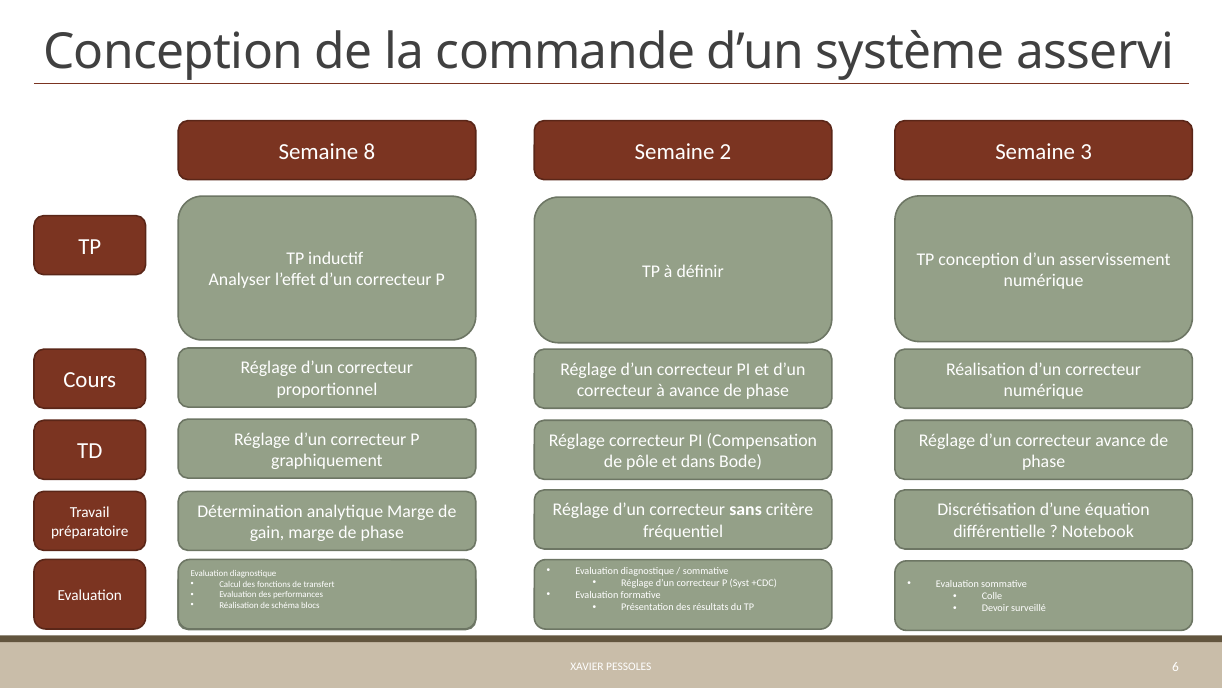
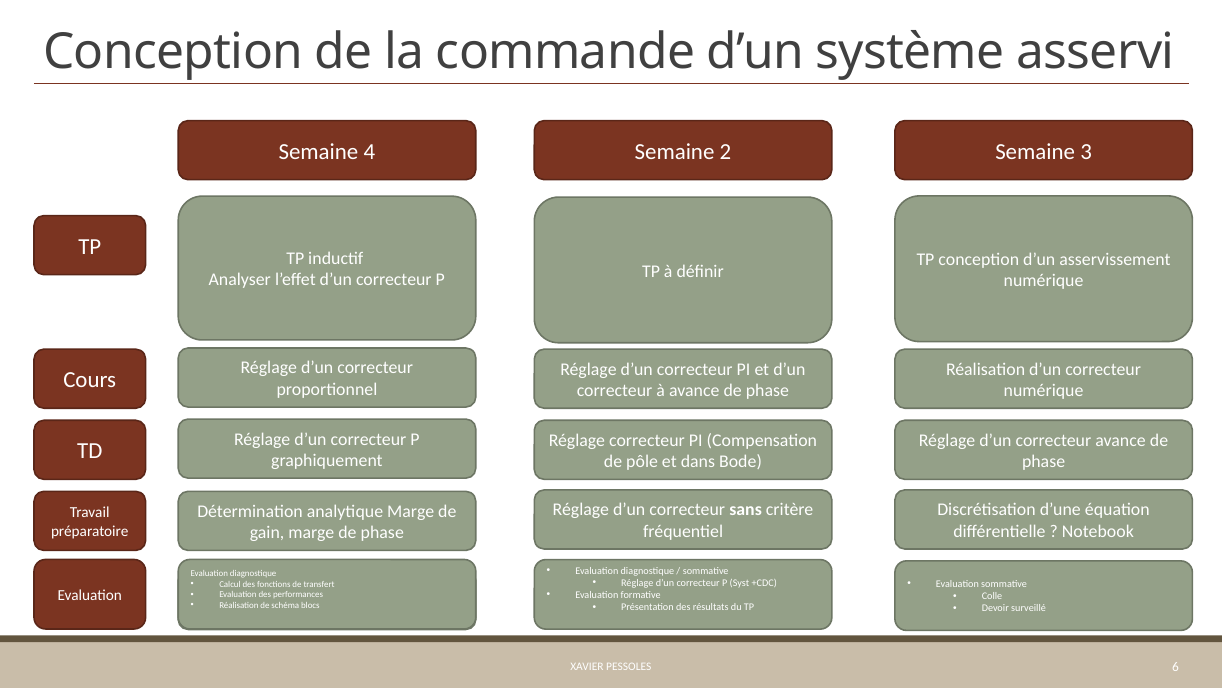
8: 8 -> 4 (369, 152)
